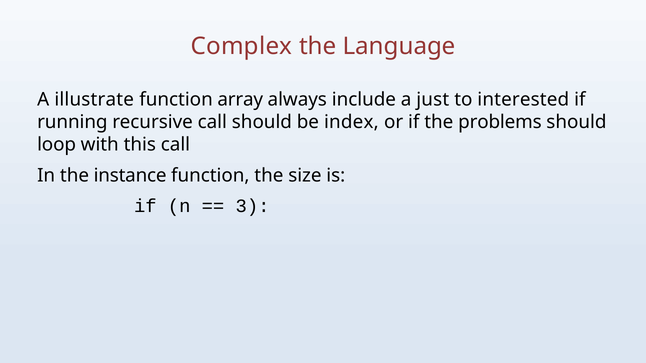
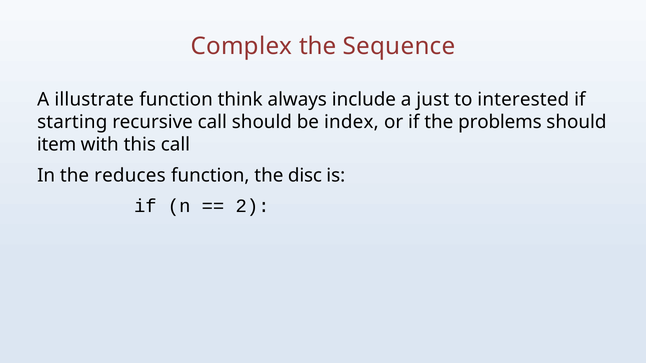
Language: Language -> Sequence (399, 47)
array: array -> think (240, 100)
running: running -> starting (72, 122)
loop: loop -> item (57, 145)
instance: instance -> reduces (130, 176)
size: size -> disc (305, 176)
3: 3 -> 2 (253, 206)
